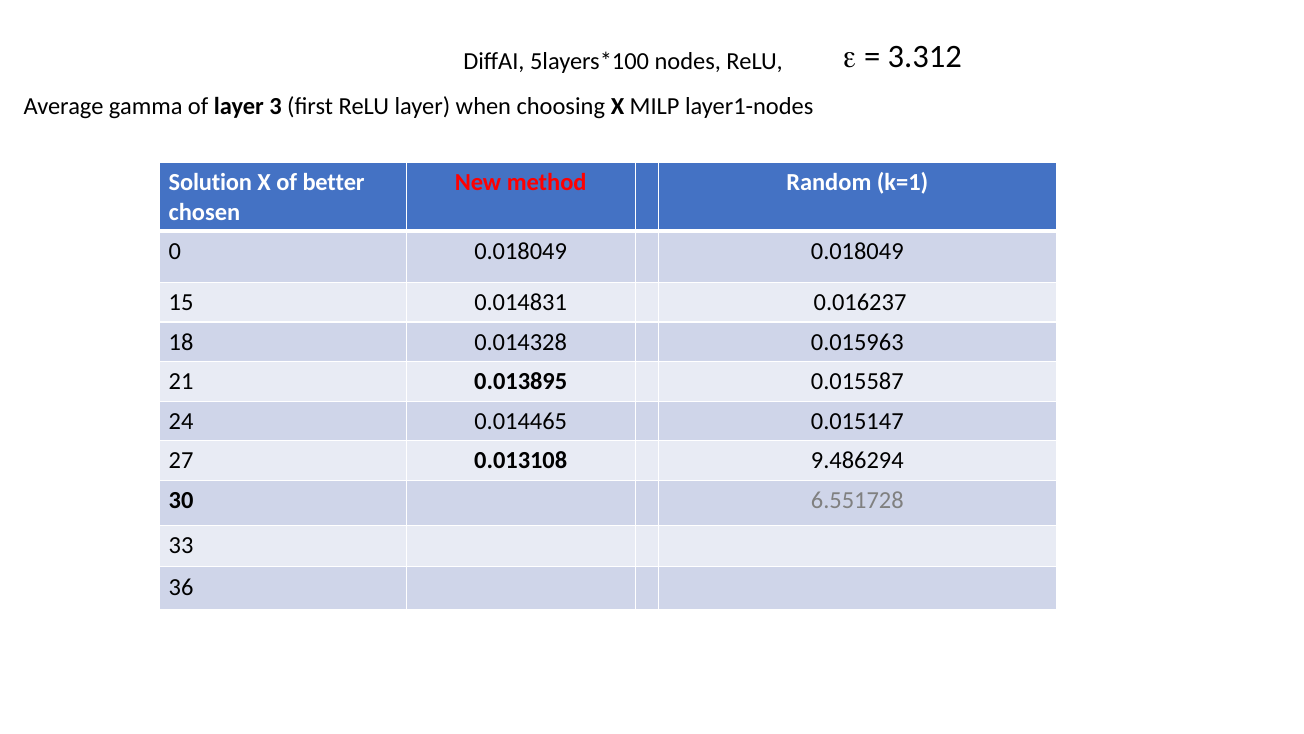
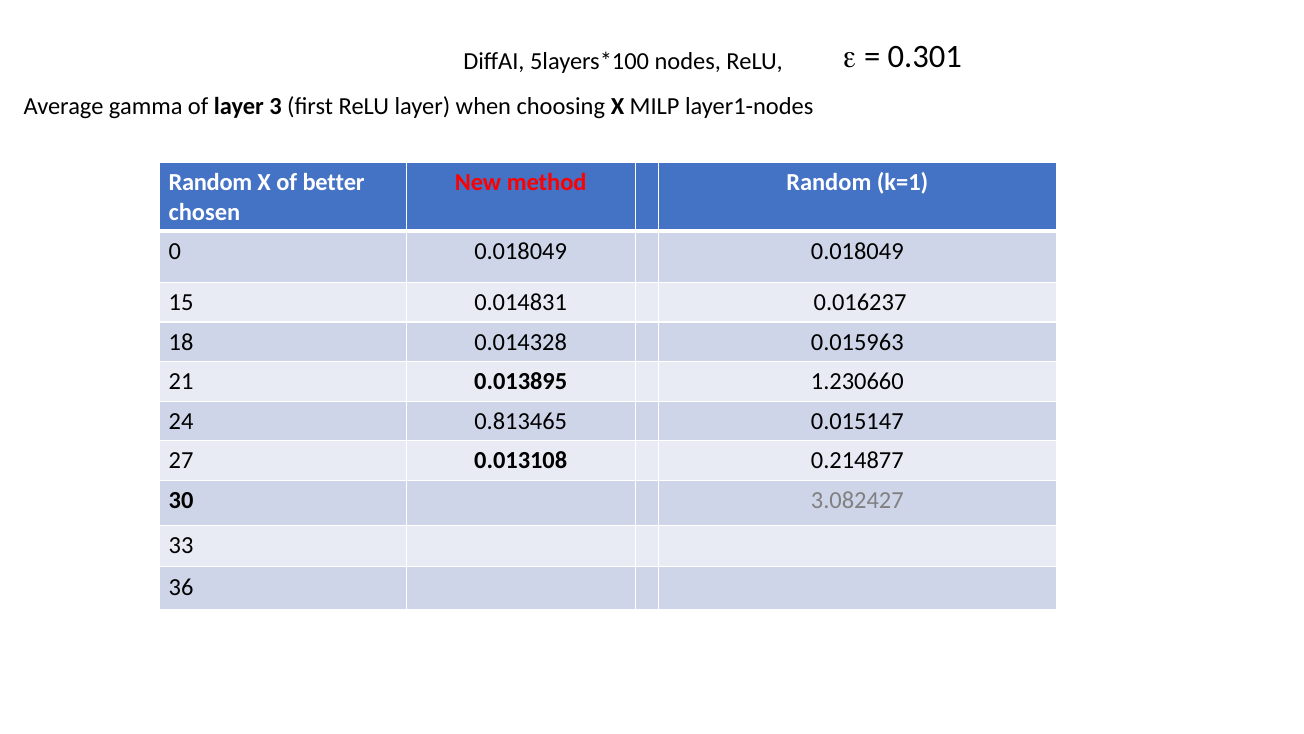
3.312: 3.312 -> 0.301 (925, 57)
Solution: Solution -> Random (210, 182)
0.015587: 0.015587 -> 1.230660 (857, 381)
0.014465: 0.014465 -> 0.813465 (521, 421)
9.486294: 9.486294 -> 0.214877 (857, 460)
6.551728: 6.551728 -> 3.082427 (857, 500)
